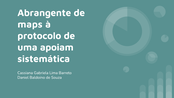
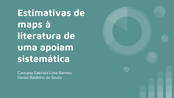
Abrangente: Abrangente -> Estimativas (44, 13)
protocolo: protocolo -> literatura (39, 36)
